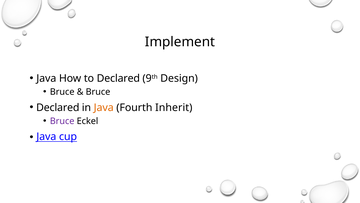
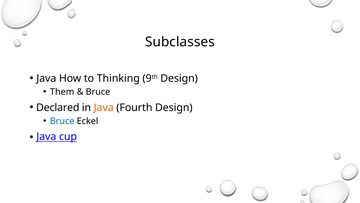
Implement: Implement -> Subclasses (180, 42)
to Declared: Declared -> Thinking (118, 78)
Bruce: Bruce -> Them (62, 92)
Fourth Inherit: Inherit -> Design (174, 107)
Bruce colour: purple -> blue (62, 121)
